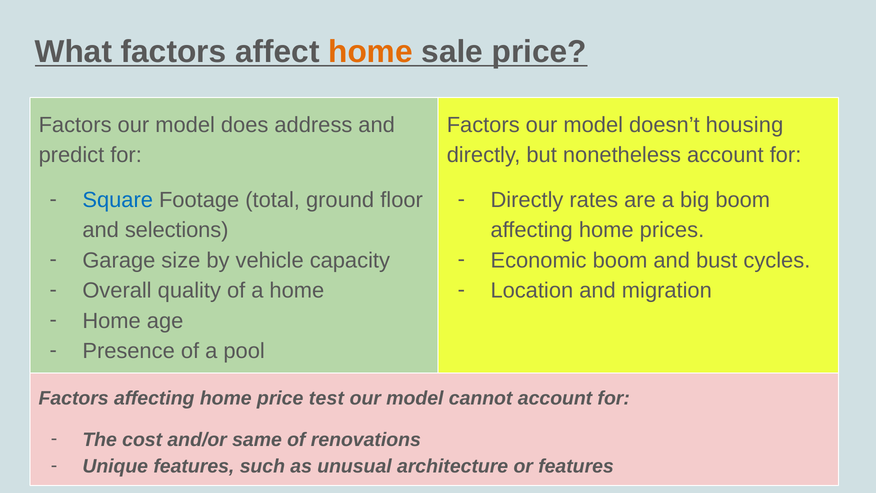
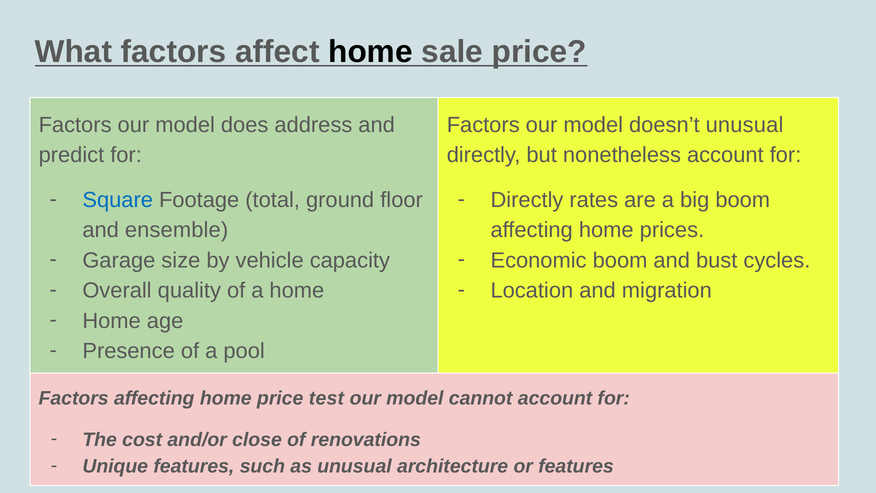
home colour: orange -> black (370, 52)
doesn’t housing: housing -> unusual (745, 125)
selections: selections -> ensemble (177, 230)
same: same -> close (257, 439)
